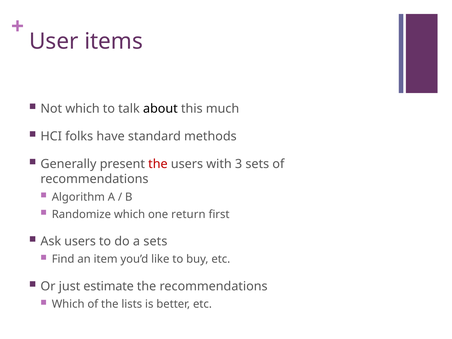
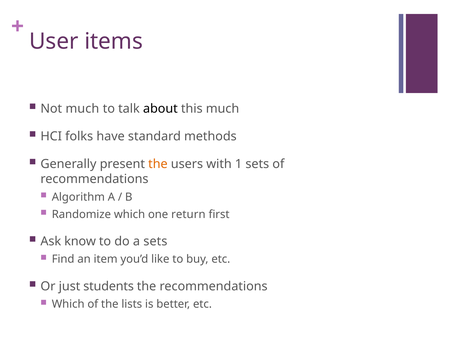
Not which: which -> much (82, 109)
the colour: red -> orange (158, 164)
3: 3 -> 1 (239, 164)
Ask users: users -> know (80, 241)
estimate: estimate -> students (109, 286)
